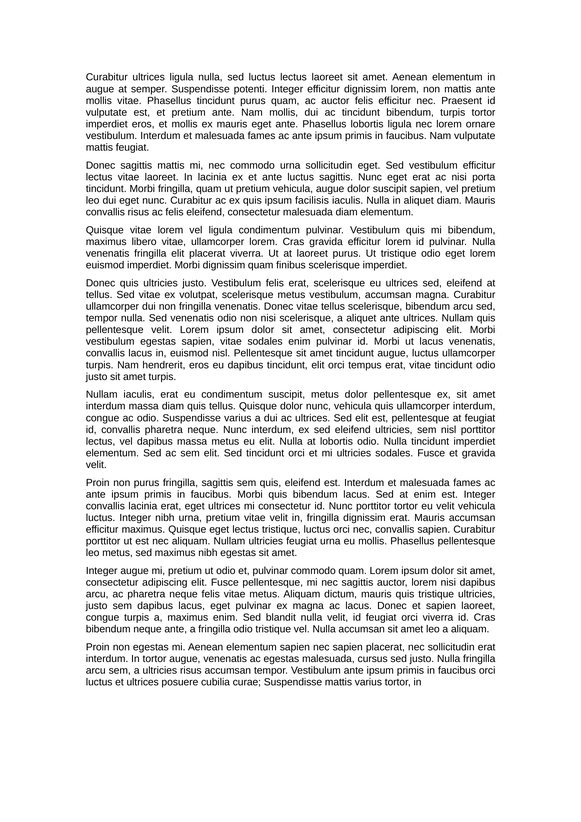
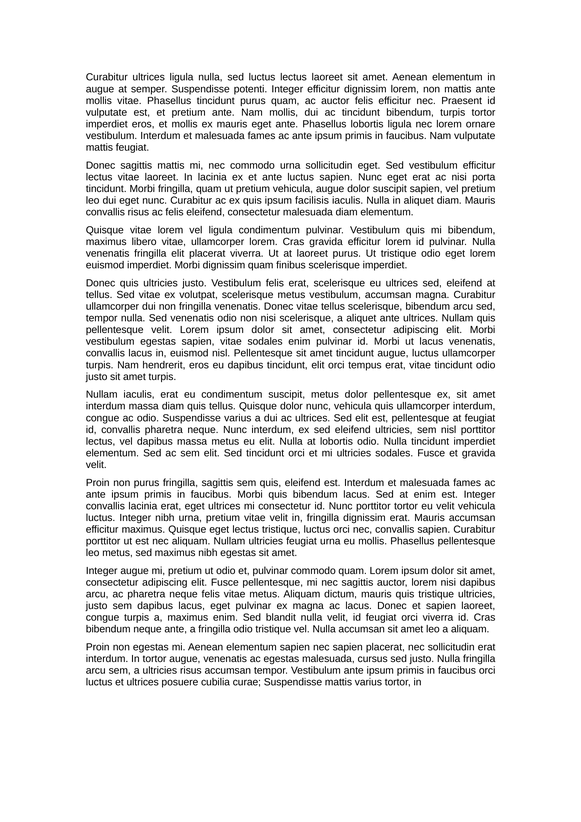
luctus sagittis: sagittis -> sapien (336, 177)
